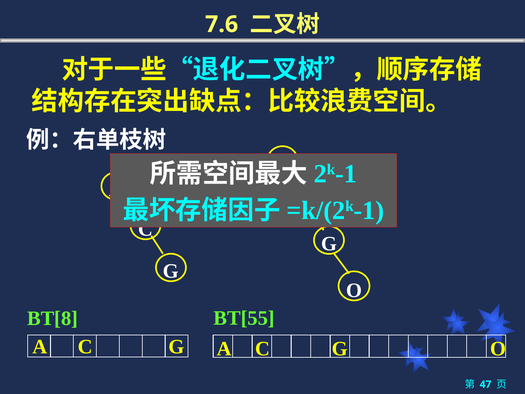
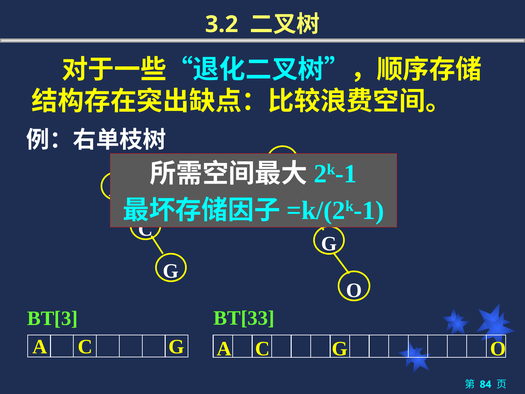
7.6: 7.6 -> 3.2 (222, 24)
BT[55: BT[55 -> BT[33 (244, 318)
BT[8: BT[8 -> BT[3 (53, 318)
47: 47 -> 84 (486, 384)
